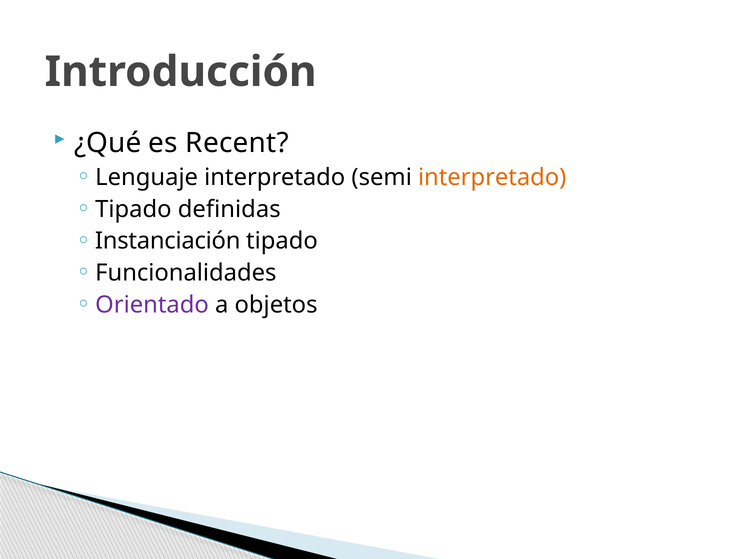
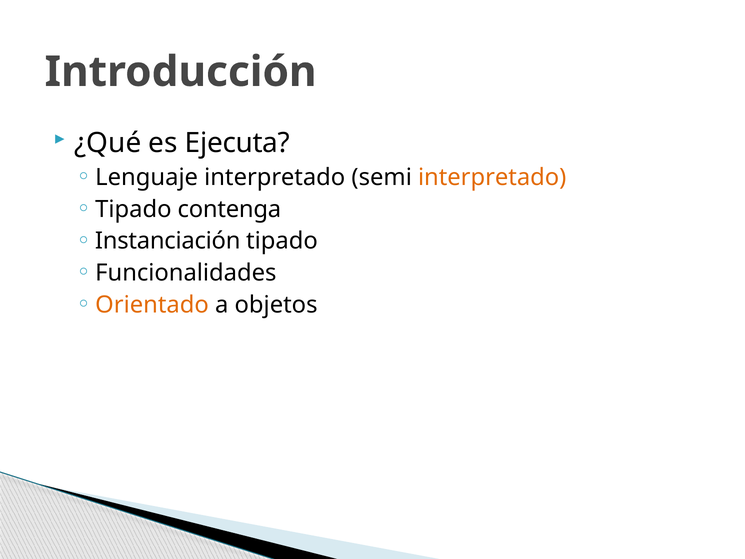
Recent: Recent -> Ejecuta (237, 143)
definidas: definidas -> contenga (229, 209)
Orientado colour: purple -> orange (152, 305)
